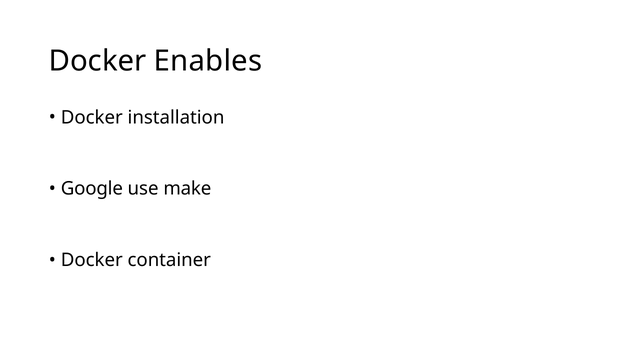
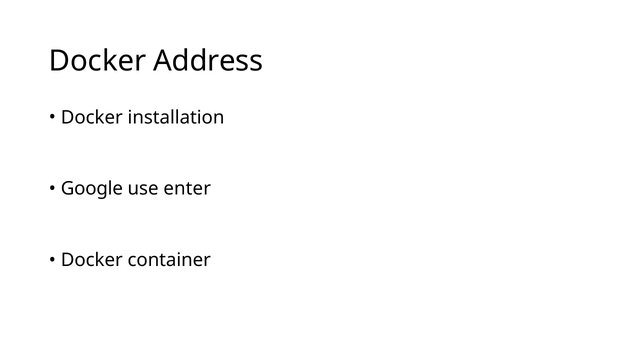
Enables: Enables -> Address (208, 61)
make: make -> enter (187, 189)
